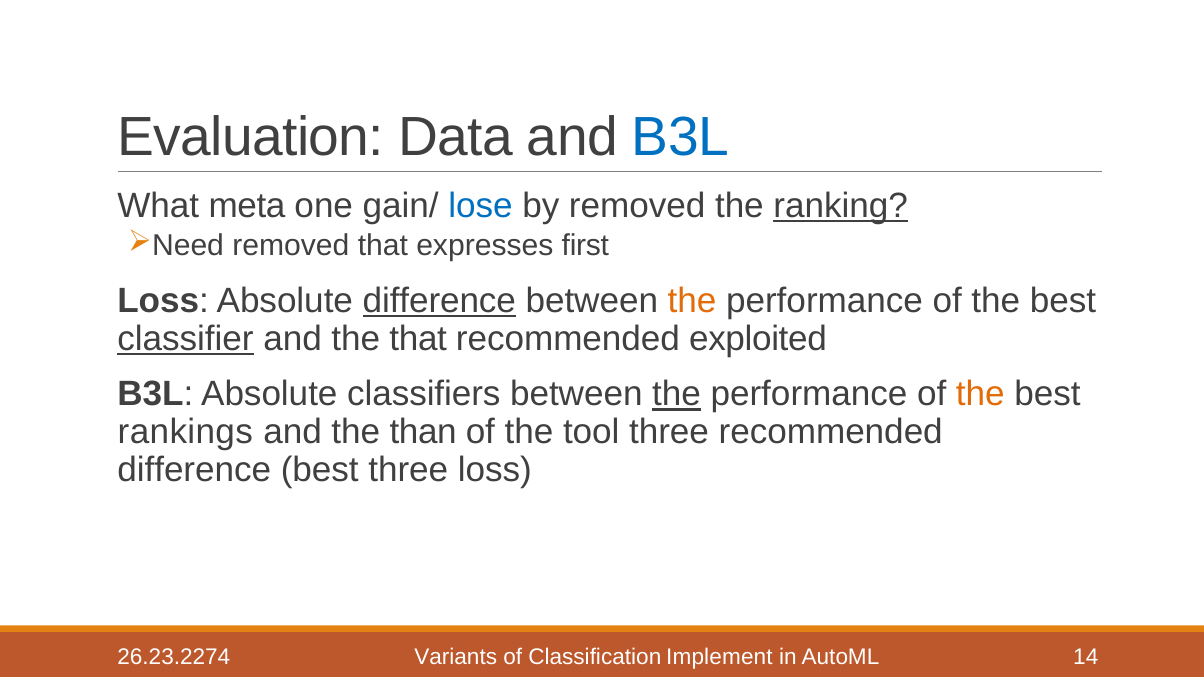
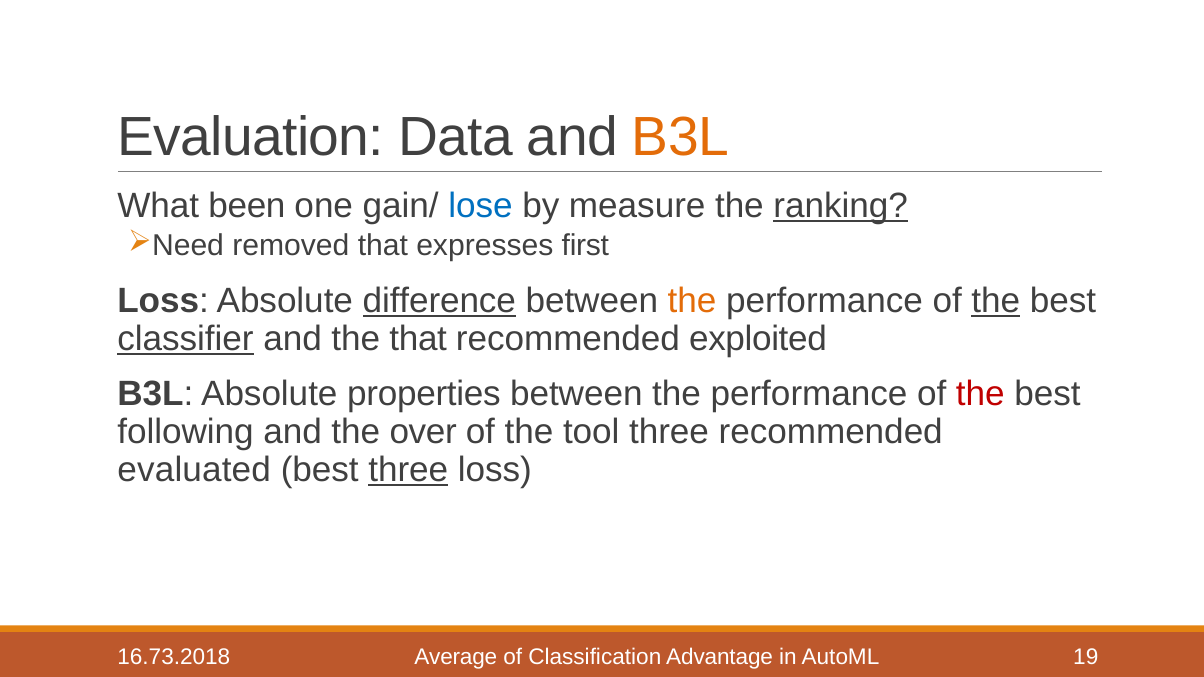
B3L colour: blue -> orange (681, 138)
meta: meta -> been (247, 206)
by removed: removed -> measure (637, 206)
the underline: none -> present (996, 301)
classifiers: classifiers -> properties (424, 395)
the underline: present -> none (677, 395)
the colour: orange -> red (980, 395)
rankings: rankings -> following (185, 432)
than: than -> over (423, 432)
difference: difference -> evaluated (194, 470)
three underline: none -> present (408, 470)
26.23.2274: 26.23.2274 -> 16.73.2018 (174, 657)
Variants: Variants -> Average (456, 657)
Implement: Implement -> Advantage (720, 657)
14: 14 -> 19 (1086, 657)
